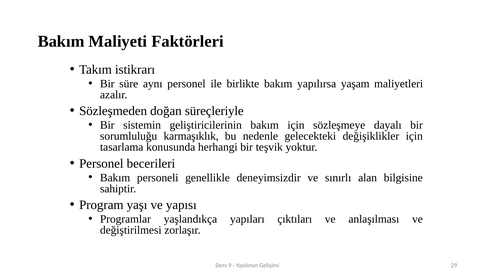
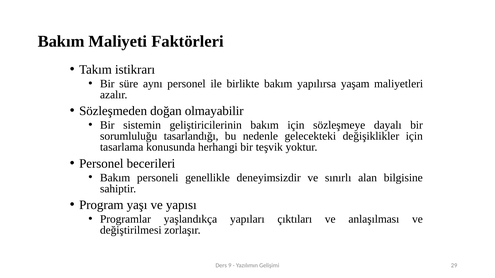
süreçleriyle: süreçleriyle -> olmayabilir (214, 111)
karmaşıklık: karmaşıklık -> tasarlandığı (191, 136)
